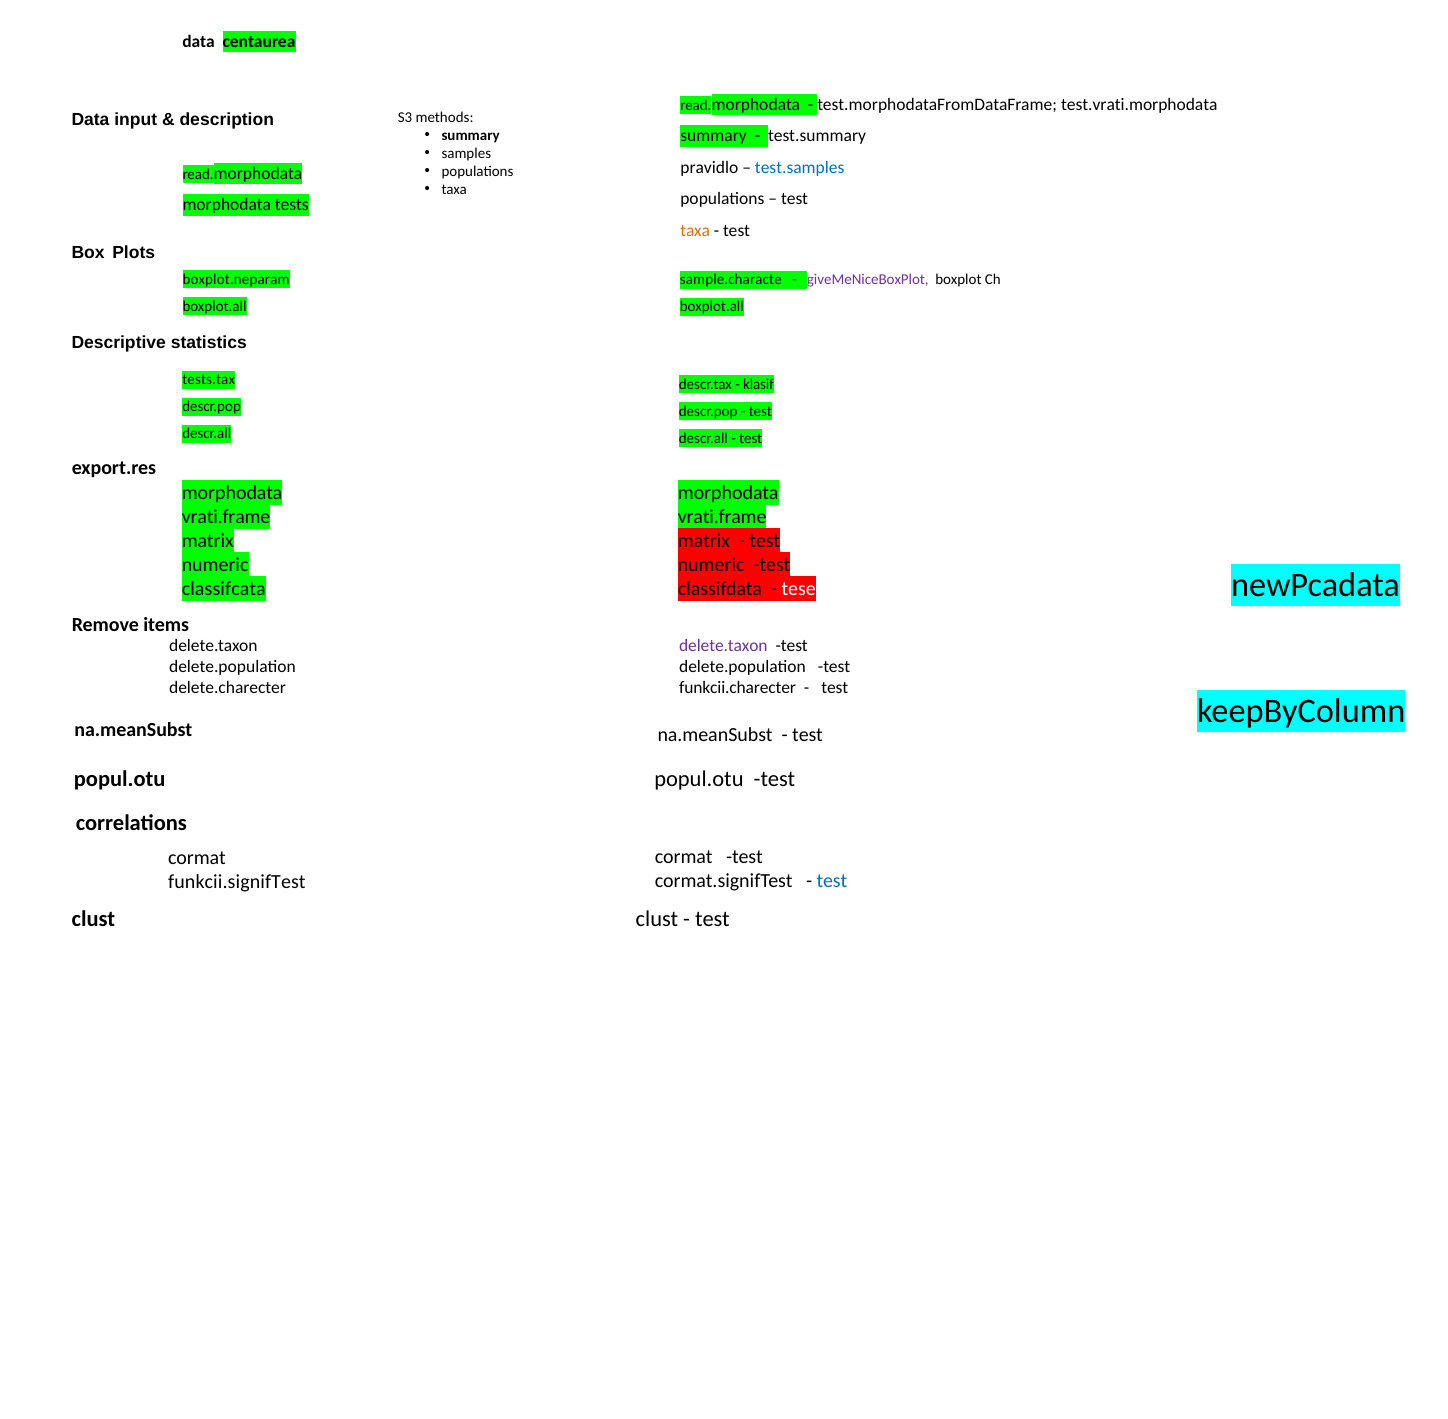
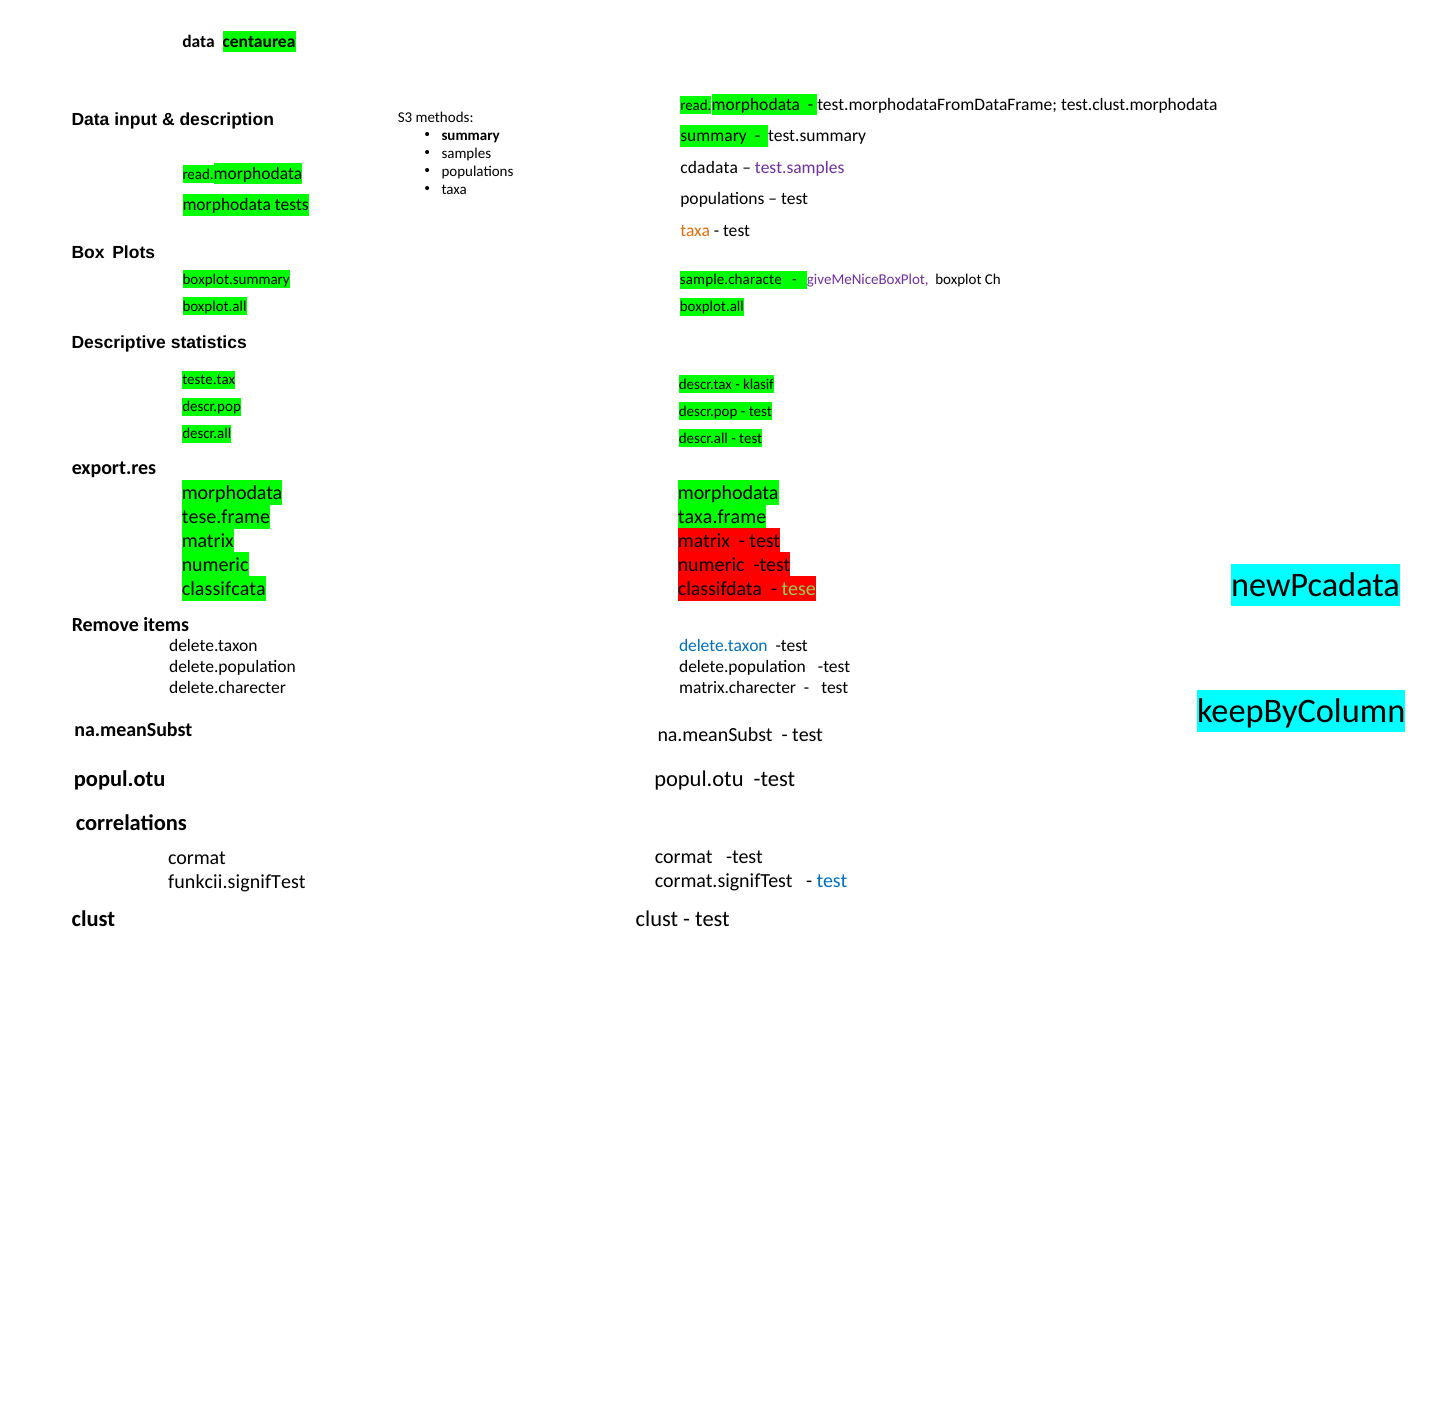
test.vrati.morphodata: test.vrati.morphodata -> test.clust.morphodata (1139, 104)
pravidlo: pravidlo -> cdadata (709, 167)
test.samples colour: blue -> purple (800, 167)
boxplot.neparam: boxplot.neparam -> boxplot.summary (236, 280)
tests.tax: tests.tax -> teste.tax (209, 380)
vrati.frame: vrati.frame -> tese.frame (226, 517)
vrati.frame: vrati.frame -> taxa.frame (722, 517)
tese colour: white -> light green (799, 589)
delete.taxon colour: purple -> blue (723, 645)
funkcii.charecter: funkcii.charecter -> matrix.charecter (738, 687)
